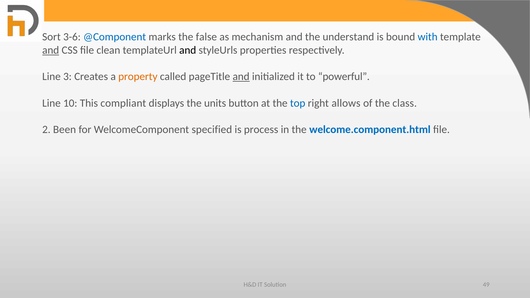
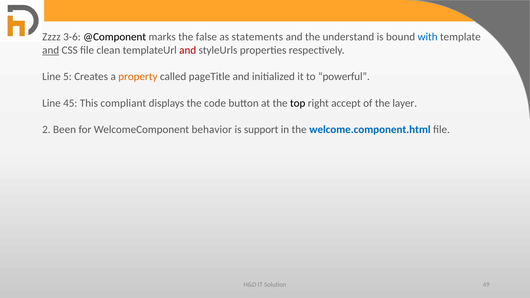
Sort: Sort -> Zzzz (51, 37)
@Component colour: blue -> black (115, 37)
mechanism: mechanism -> statements (257, 37)
and colour: black -> red (188, 50)
3: 3 -> 5 (67, 77)
and underline: present -> none (241, 77)
10: 10 -> 45 (70, 103)
units: units -> code (215, 103)
top colour: blue -> black (298, 103)
allows: allows -> accept (346, 103)
class: class -> layer (405, 103)
specified: specified -> behavior (212, 130)
process: process -> support (261, 130)
